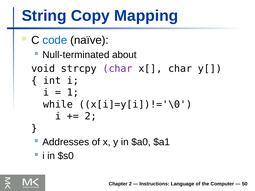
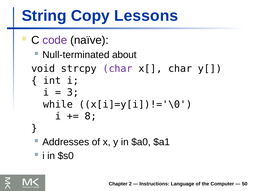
Mapping: Mapping -> Lessons (146, 16)
code colour: blue -> purple (55, 40)
1: 1 -> 3 (73, 93)
2: 2 -> 8 (91, 116)
